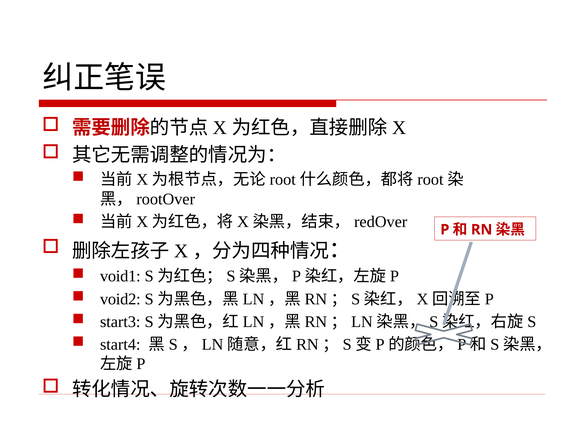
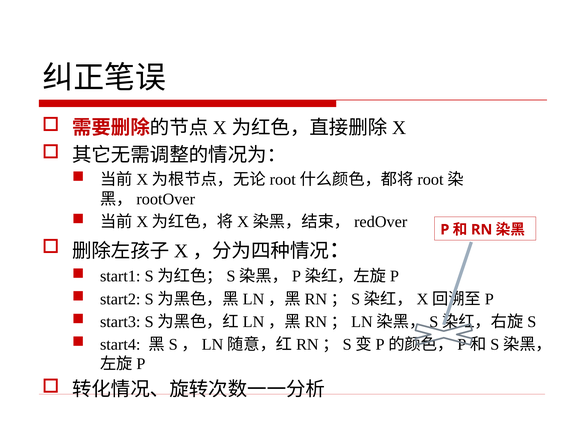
void1: void1 -> start1 (120, 276)
void2: void2 -> start2 (120, 299)
